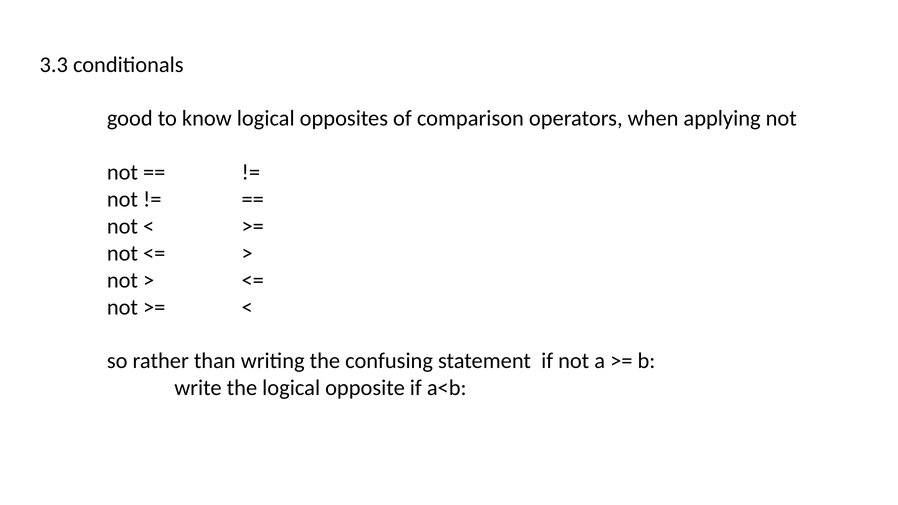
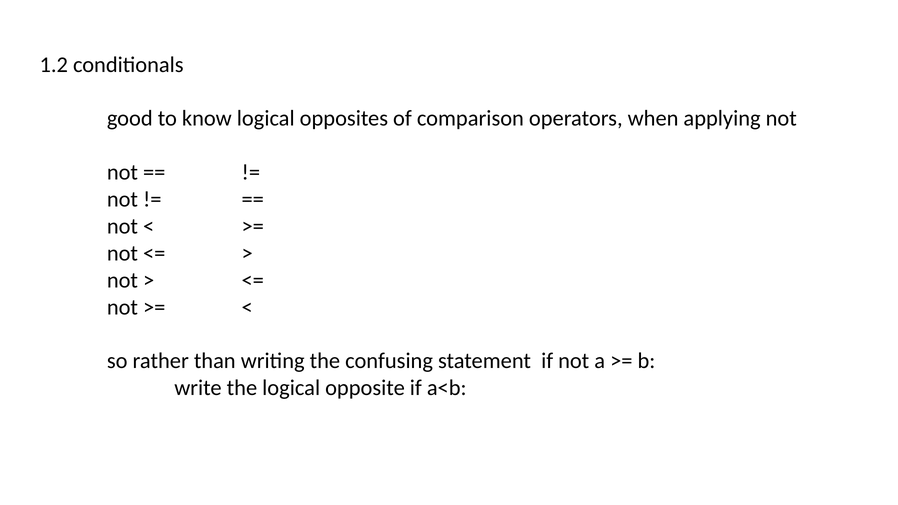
3.3: 3.3 -> 1.2 (54, 65)
